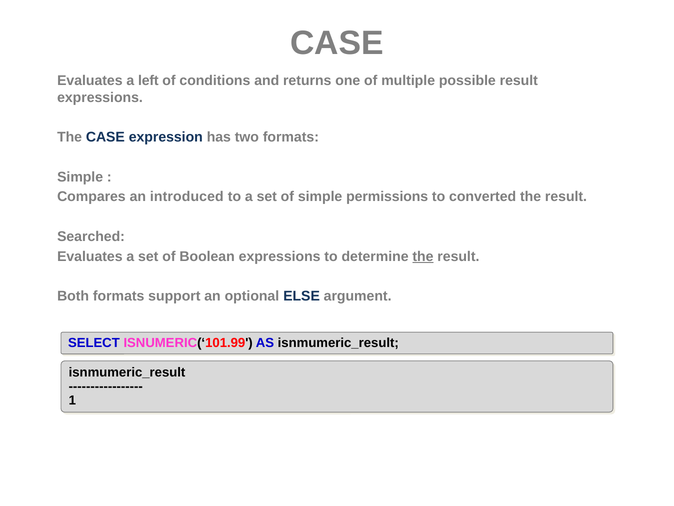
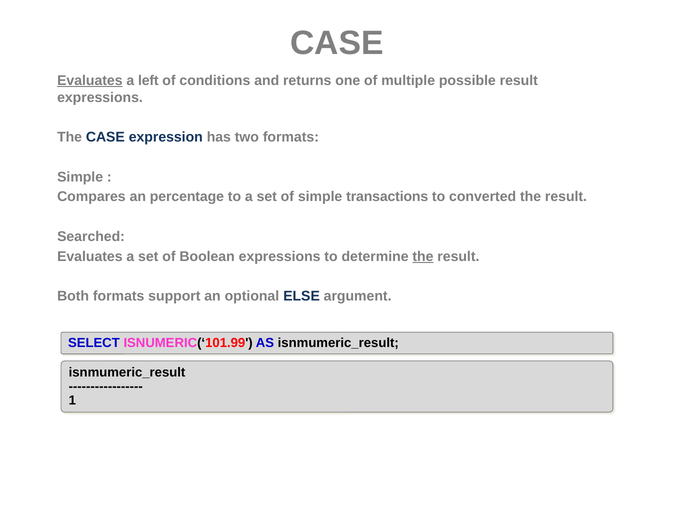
Evaluates underline: none -> present (90, 80)
introduced: introduced -> percentage (187, 197)
permissions: permissions -> transactions (387, 197)
